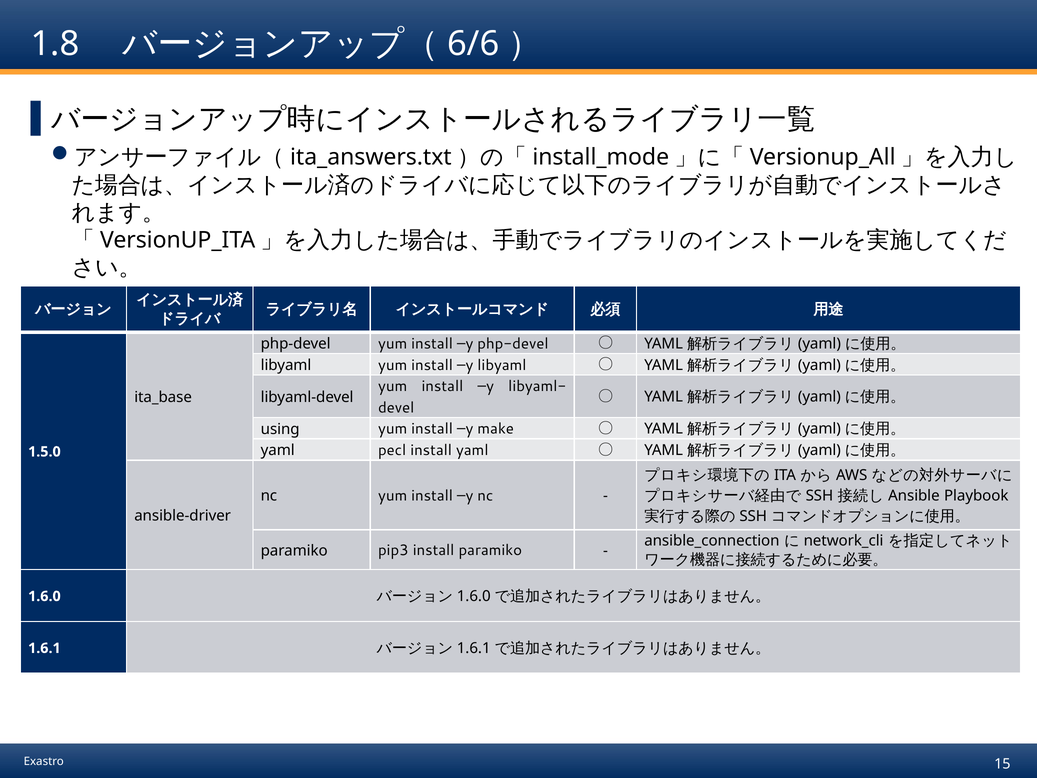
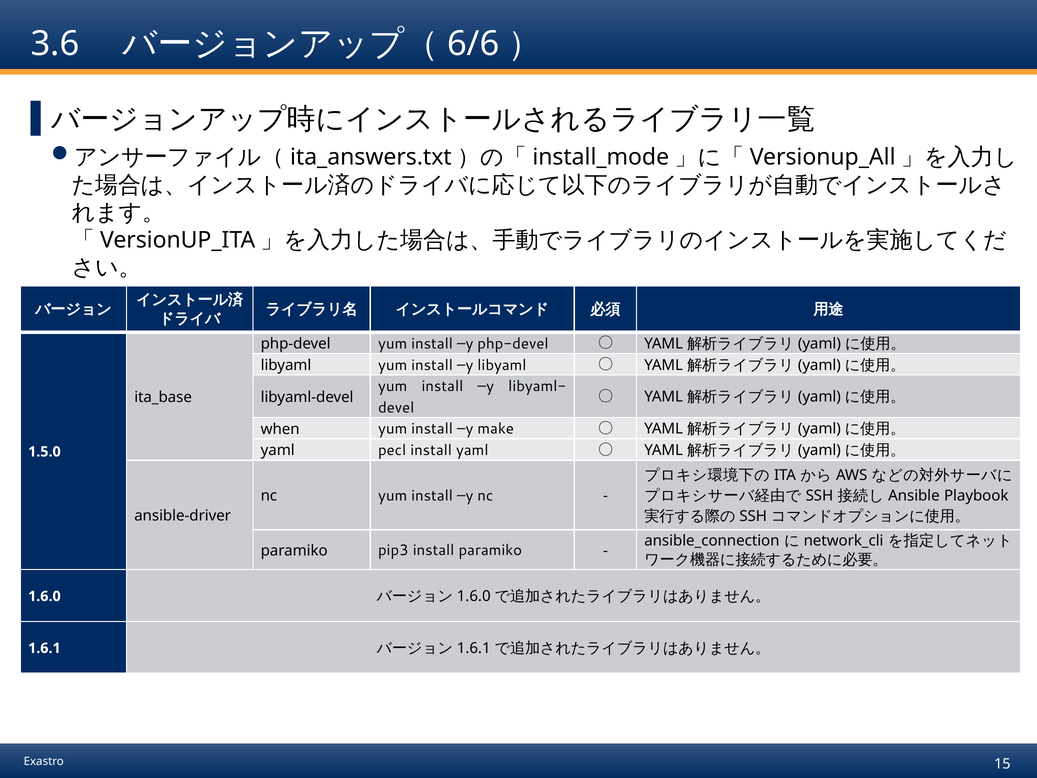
1.8: 1.8 -> 3.6 (55, 44)
using: using -> when (280, 429)
